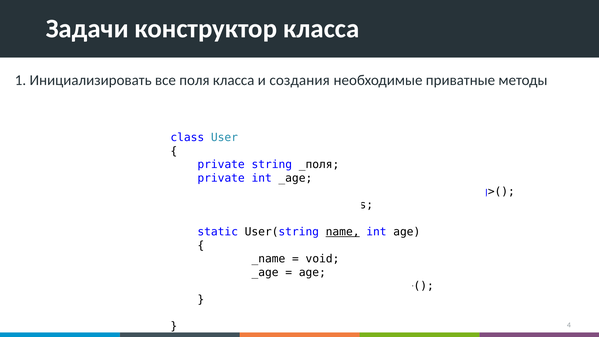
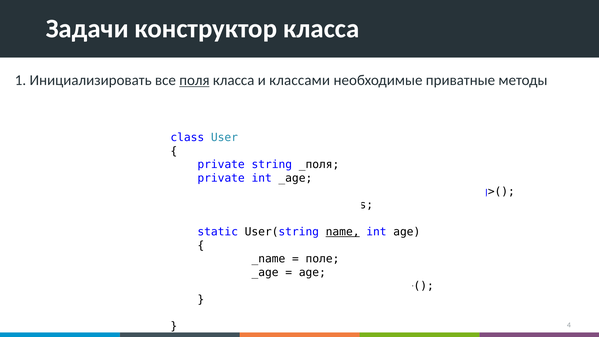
поля underline: none -> present (194, 80)
создания: создания -> классами (300, 80)
void: void -> поле (322, 259)
